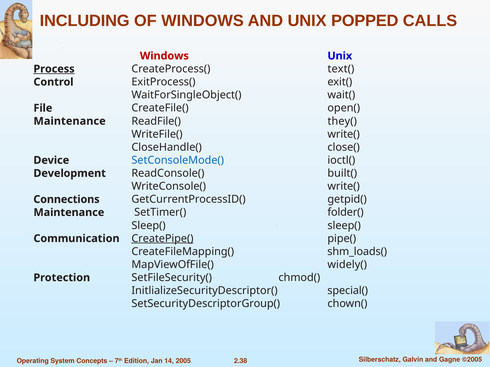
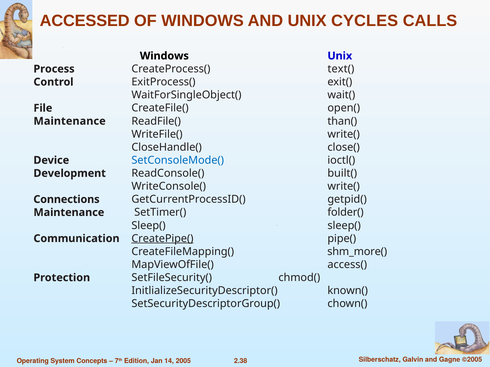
INCLUDING: INCLUDING -> ACCESSED (85, 21)
POPPED: POPPED -> CYCLES (365, 21)
Windows colour: red -> black (164, 56)
Process underline: present -> none (54, 69)
they(: they( -> than( (342, 121)
shm_loads(: shm_loads( -> shm_more( (357, 252)
widely(: widely( -> access( (347, 265)
special(: special( -> known( (348, 291)
